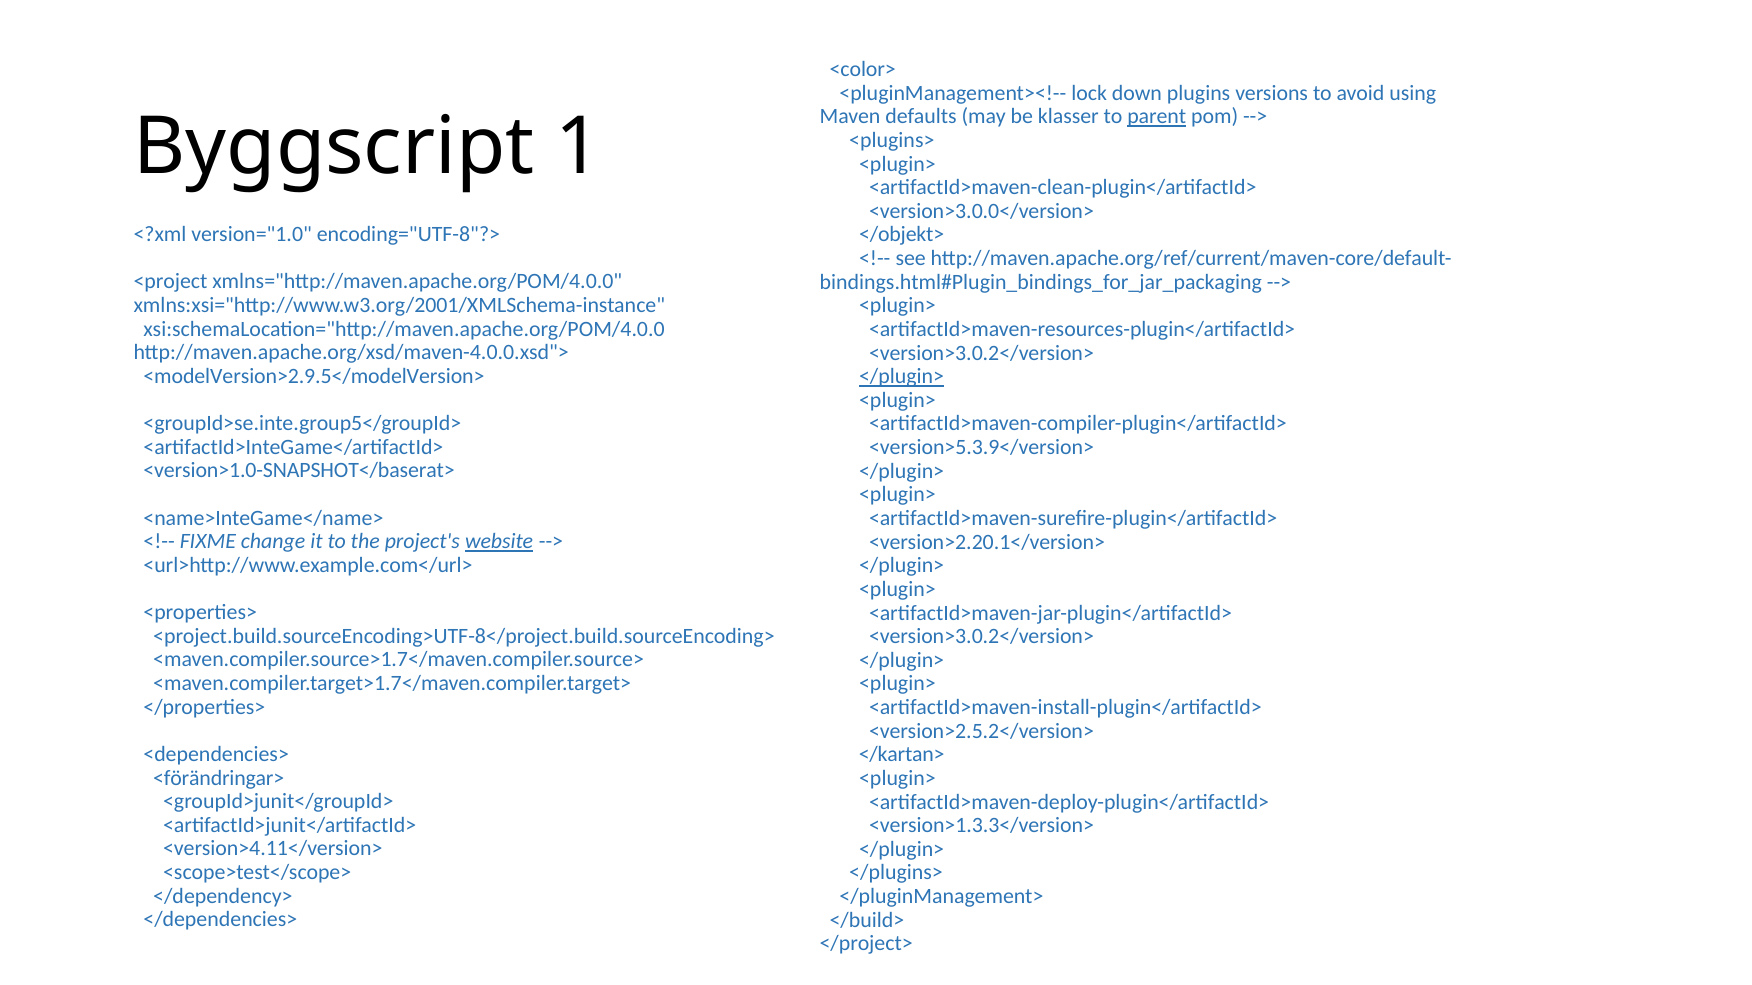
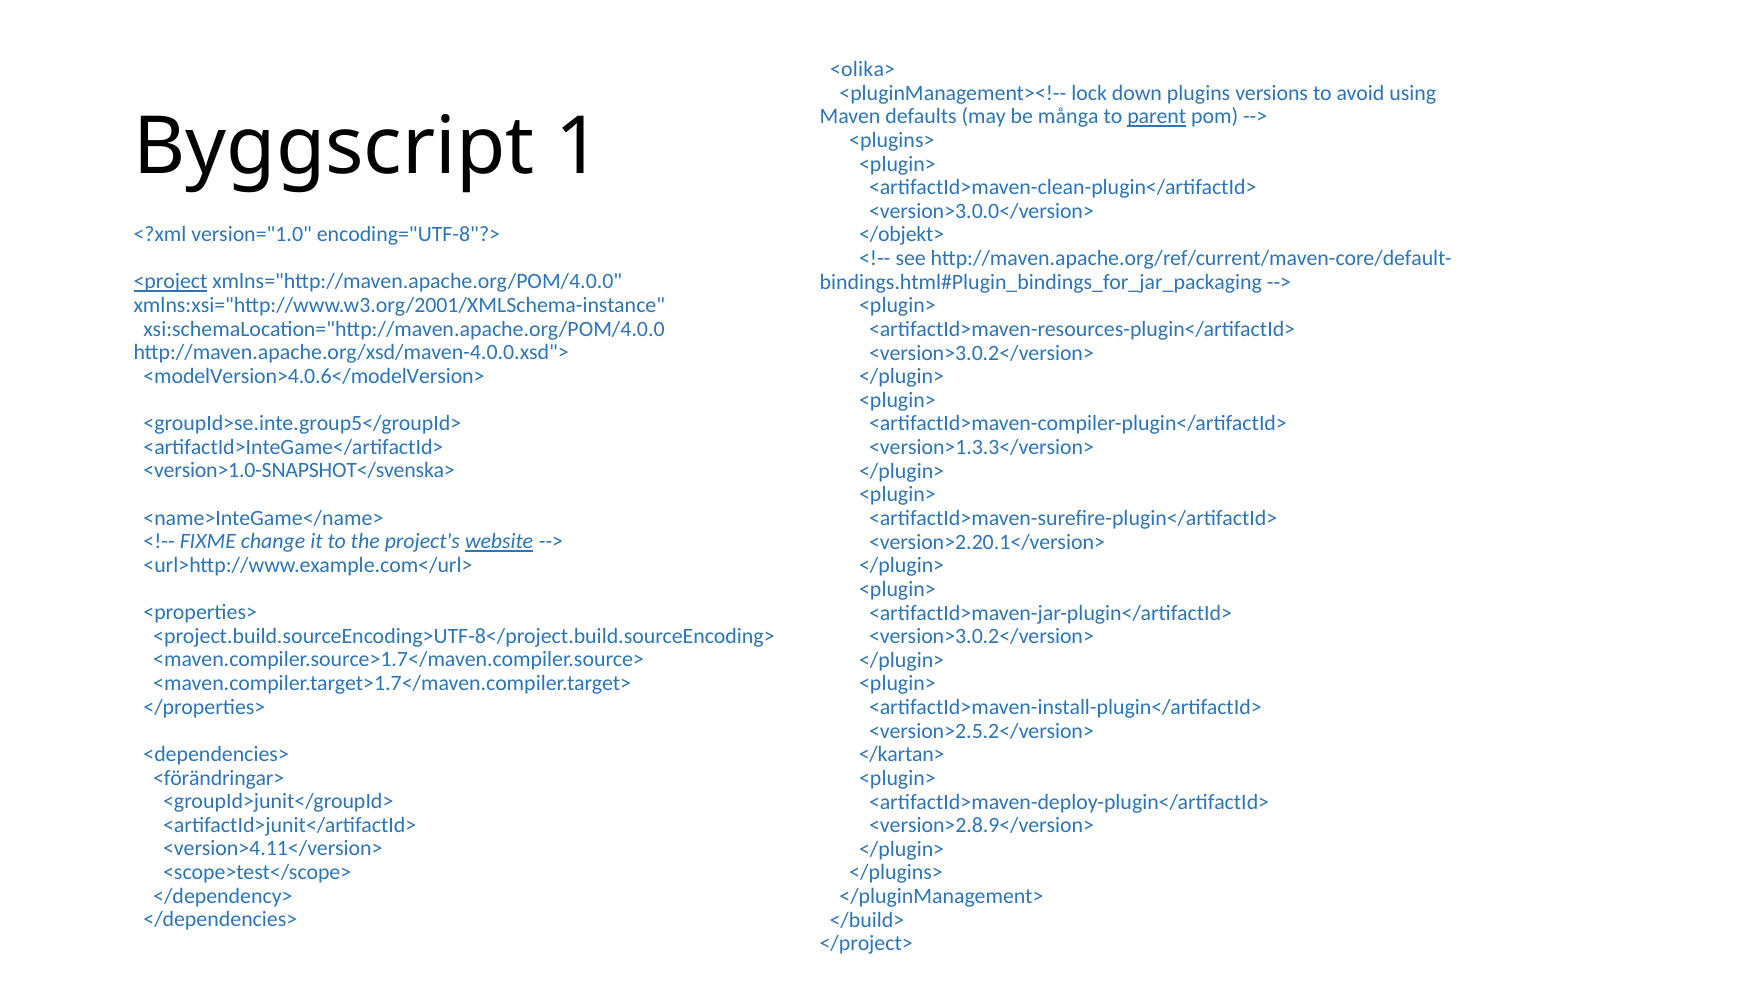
<color>: <color> -> <olika> (863, 69)
klasser: klasser -> många (1068, 117)
<project underline: none -> present (170, 282)
<modelVersion>2.9.5</modelVersion>: <modelVersion>2.9.5</modelVersion> -> <modelVersion>4.0.6</modelVersion> (314, 376)
</plugin> underline: present -> none (902, 377)
<version>5.3.9</version>: <version>5.3.9</version> -> <version>1.3.3</version> (982, 448)
<version>1.0-SNAPSHOT</baserat>: <version>1.0-SNAPSHOT</baserat> -> <version>1.0-SNAPSHOT</svenska> (299, 471)
<version>1.3.3</version>: <version>1.3.3</version> -> <version>2.8.9</version> (982, 826)
